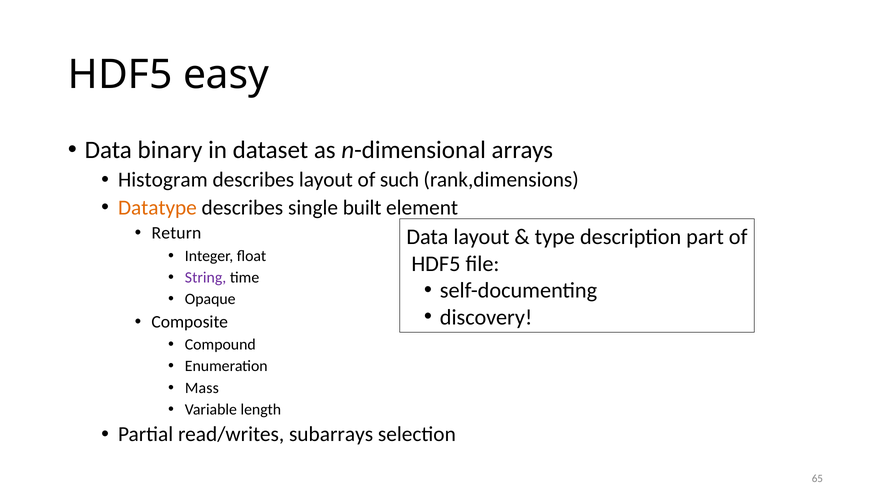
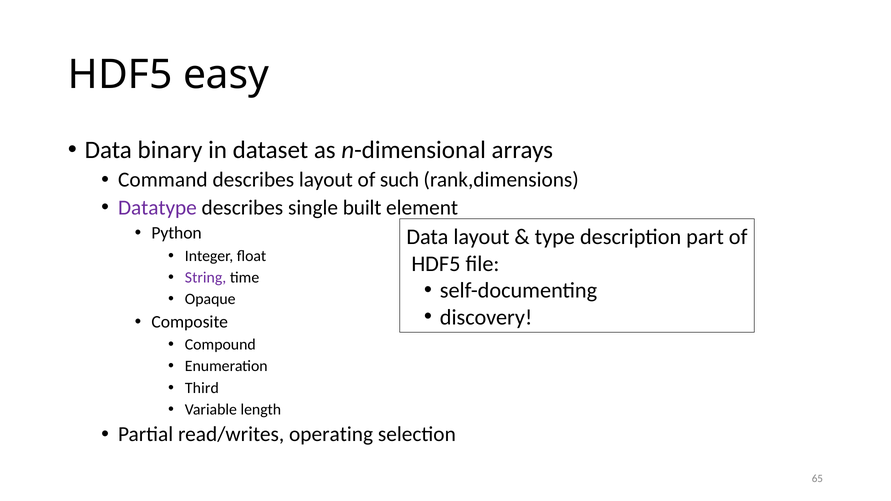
Histogram: Histogram -> Command (163, 180)
Datatype colour: orange -> purple (157, 208)
Return: Return -> Python (177, 233)
Mass: Mass -> Third (202, 388)
subarrays: subarrays -> operating (331, 434)
